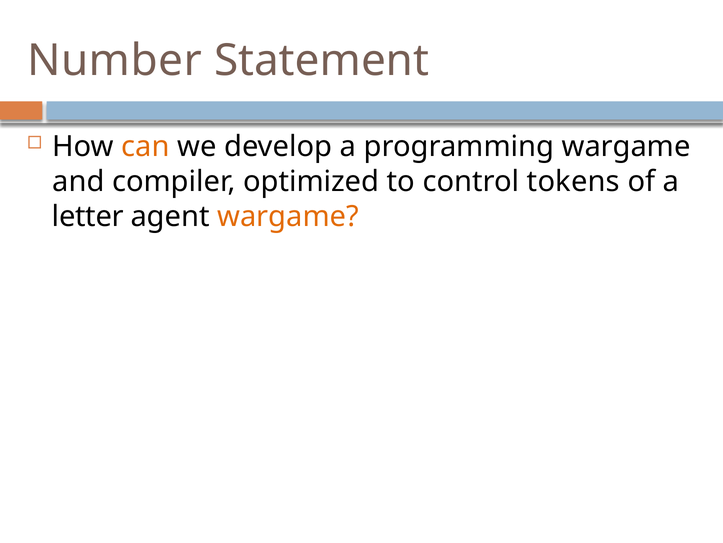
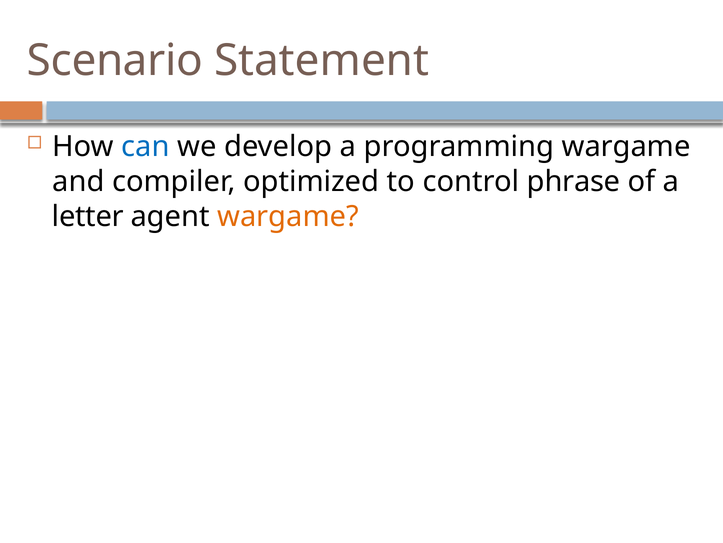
Number: Number -> Scenario (115, 61)
can colour: orange -> blue (146, 146)
tokens: tokens -> phrase (574, 181)
